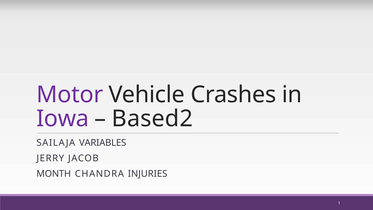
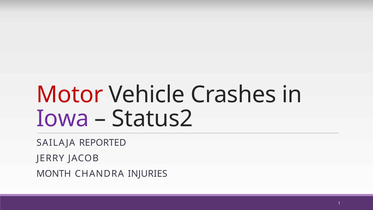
Motor colour: purple -> red (70, 95)
Based2: Based2 -> Status2 (152, 118)
VARIABLES: VARIABLES -> REPORTED (103, 143)
